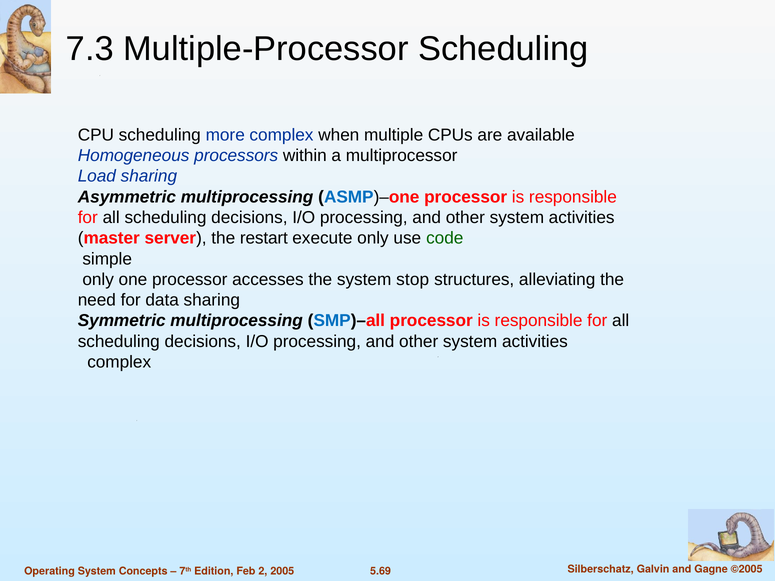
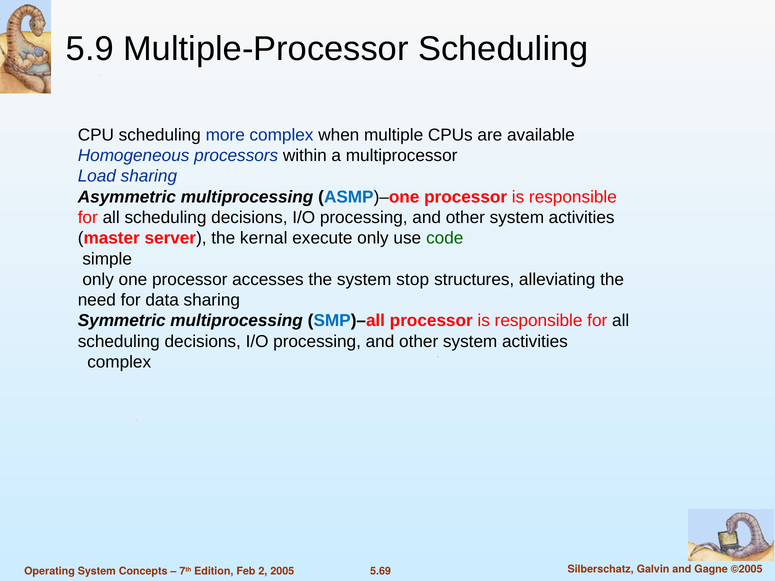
7.3: 7.3 -> 5.9 (90, 49)
restart: restart -> kernal (264, 238)
